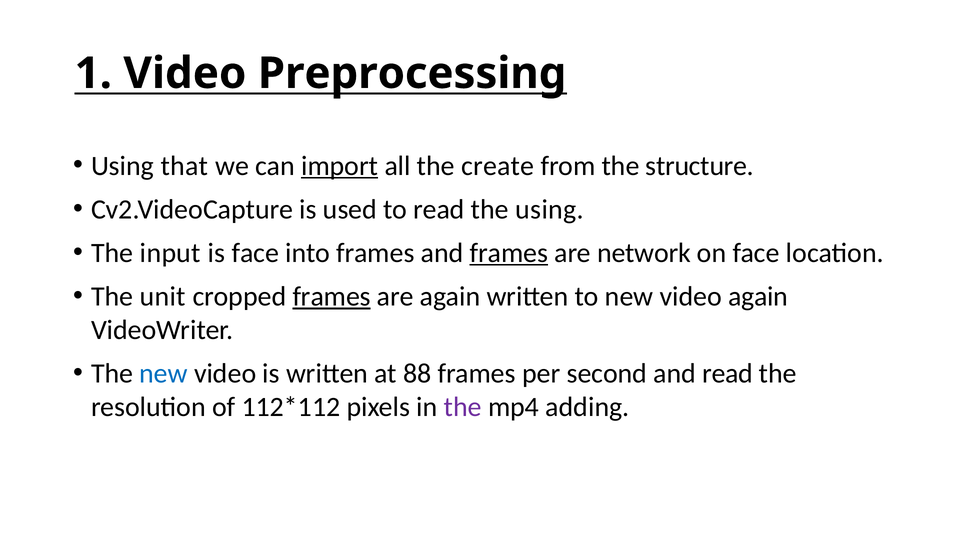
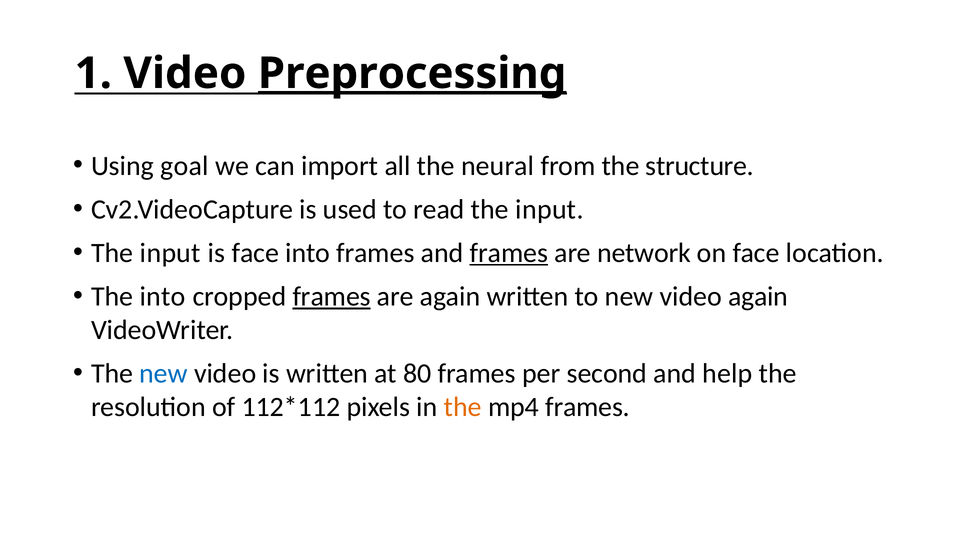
Preprocessing underline: none -> present (412, 73)
that: that -> goal (184, 166)
import underline: present -> none (340, 166)
create: create -> neural (498, 166)
read the using: using -> input (550, 209)
The unit: unit -> into (163, 296)
88: 88 -> 80 (417, 373)
and read: read -> help (727, 373)
the colour: purple -> orange (463, 407)
mp4 adding: adding -> frames (588, 407)
